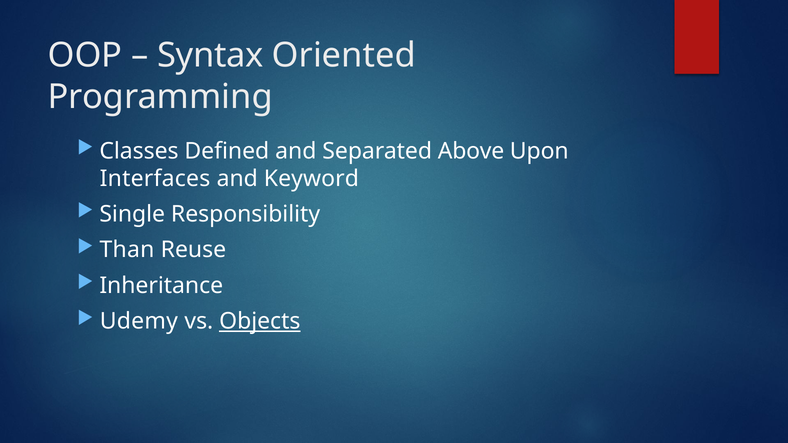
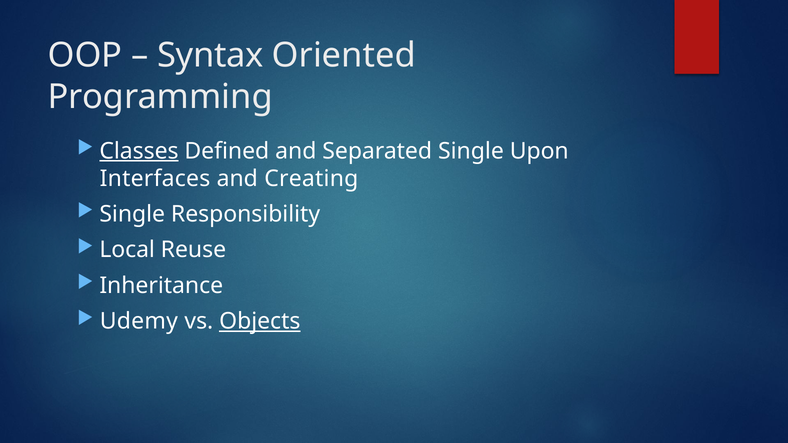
Classes underline: none -> present (139, 151)
Separated Above: Above -> Single (471, 151)
Keyword: Keyword -> Creating (311, 179)
Than: Than -> Local (127, 250)
